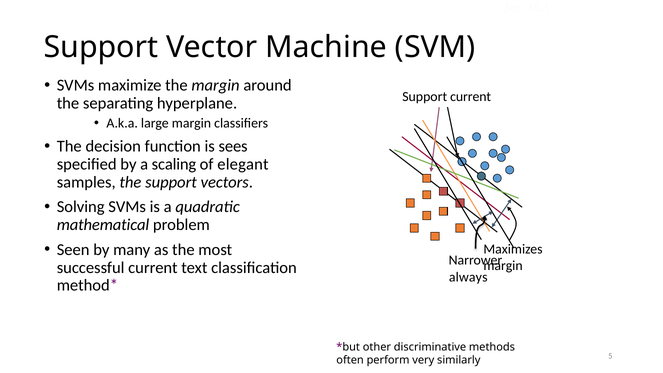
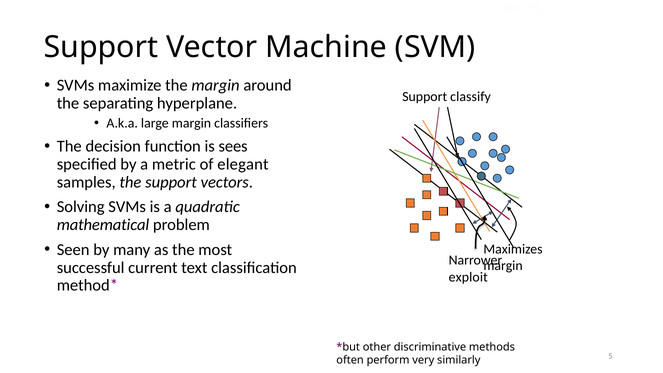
Support current: current -> classify (471, 97)
scaling: scaling -> metric (174, 164)
always: always -> exploit (468, 277)
